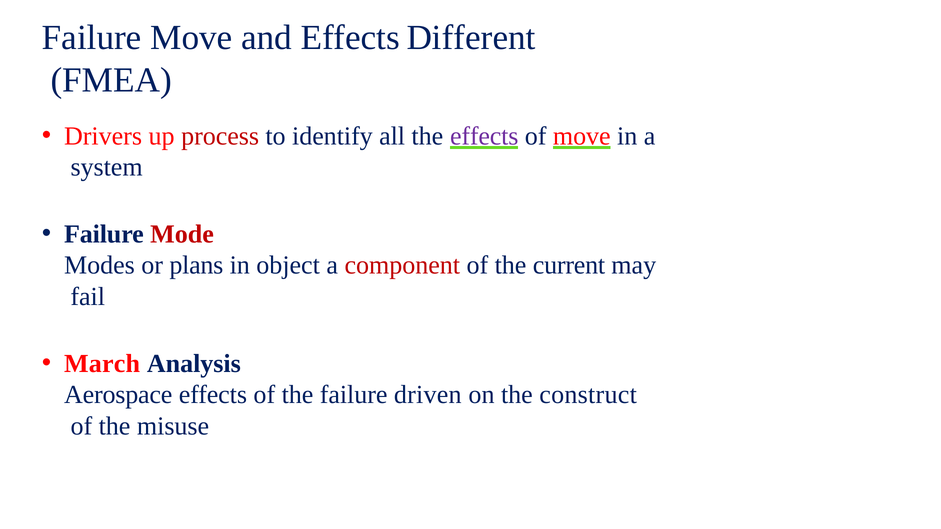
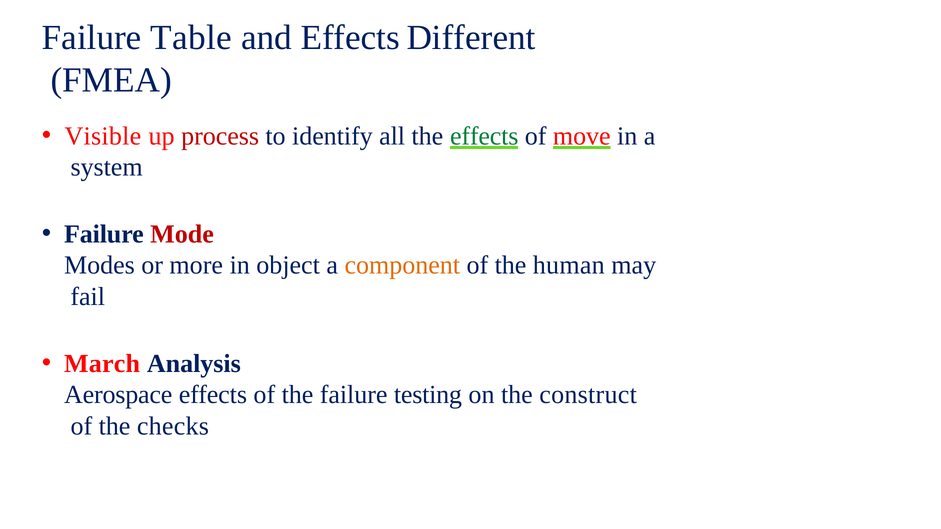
Failure Move: Move -> Table (191, 38)
Drivers: Drivers -> Visible (103, 136)
effects colour: purple -> green (484, 136)
plans: plans -> more (196, 266)
component colour: red -> orange (402, 266)
current: current -> human (569, 266)
driven: driven -> testing (428, 395)
misuse: misuse -> checks (173, 426)
